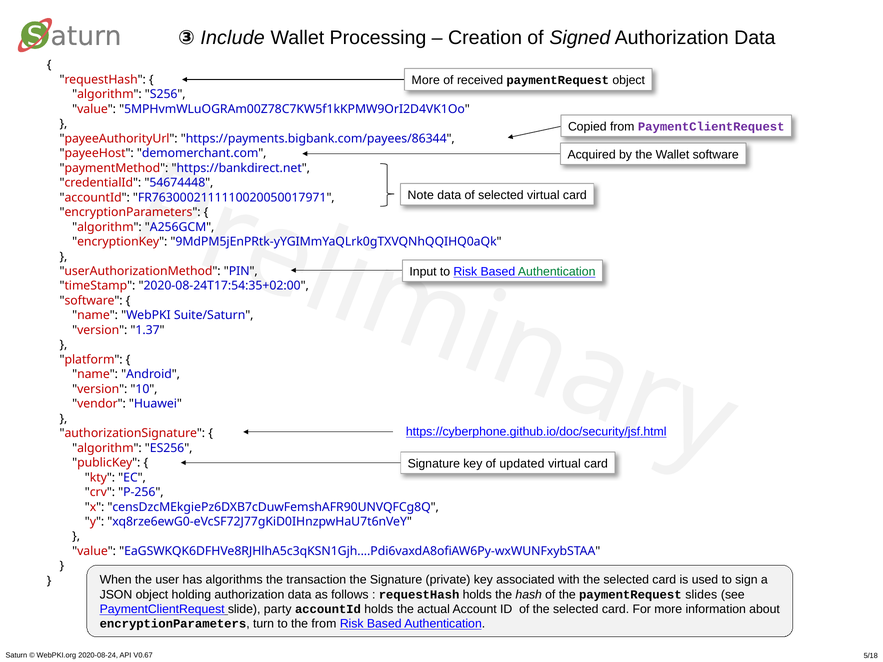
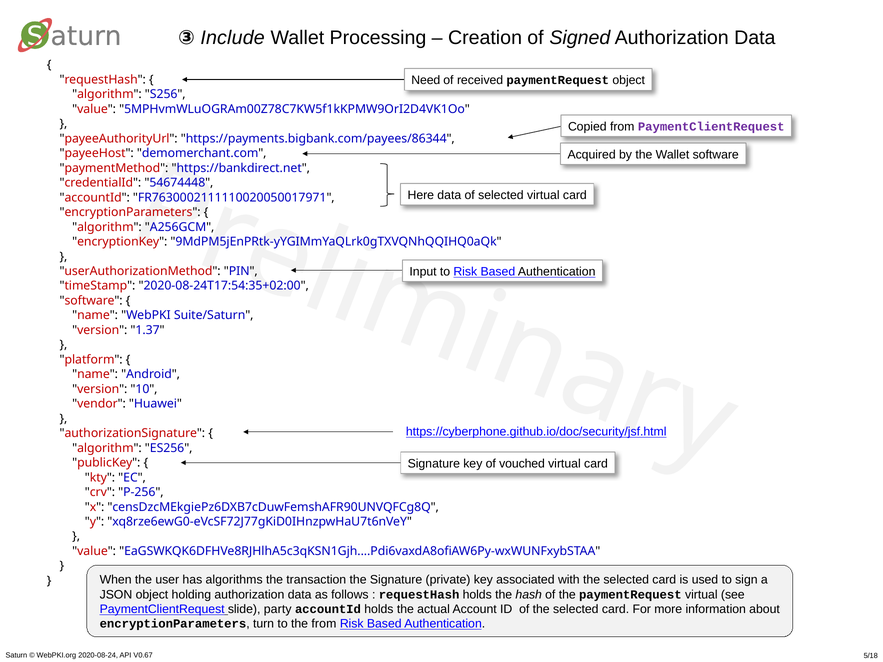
More: More -> Need (426, 80)
Note: Note -> Here (421, 195)
Authentication colour: green -> black (557, 272)
updated: updated -> vouched (522, 464)
paymentRequest slides: slides -> virtual (701, 595)
